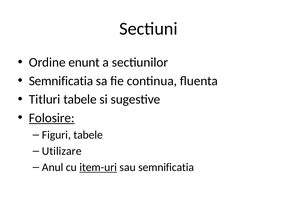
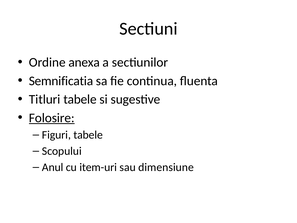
enunt: enunt -> anexa (84, 62)
Utilizare: Utilizare -> Scopului (62, 151)
item-uri underline: present -> none (98, 167)
sau semnificatia: semnificatia -> dimensiune (166, 167)
